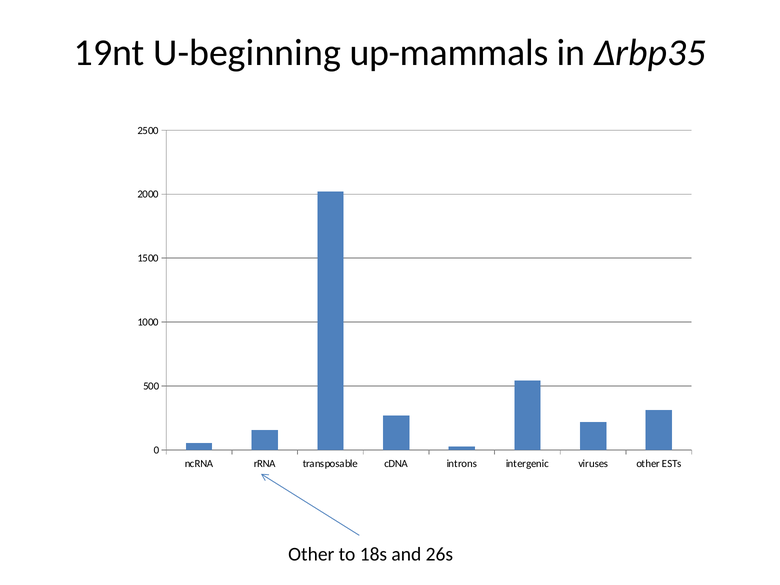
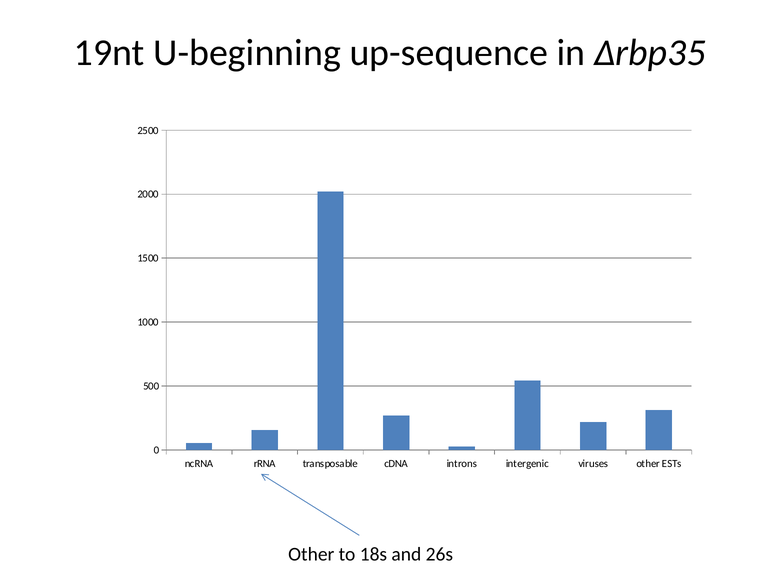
up-mammals: up-mammals -> up-sequence (449, 53)
